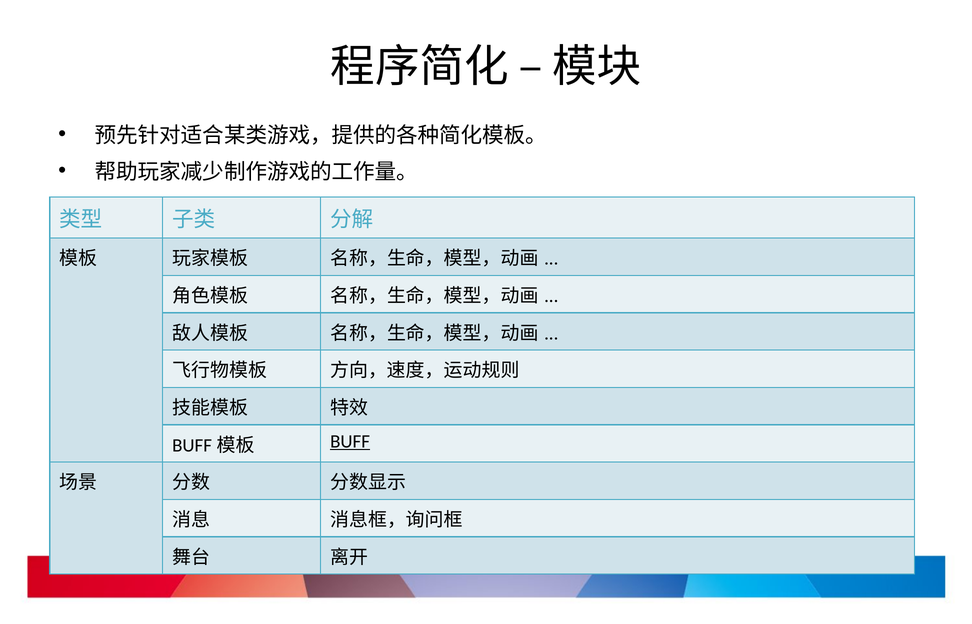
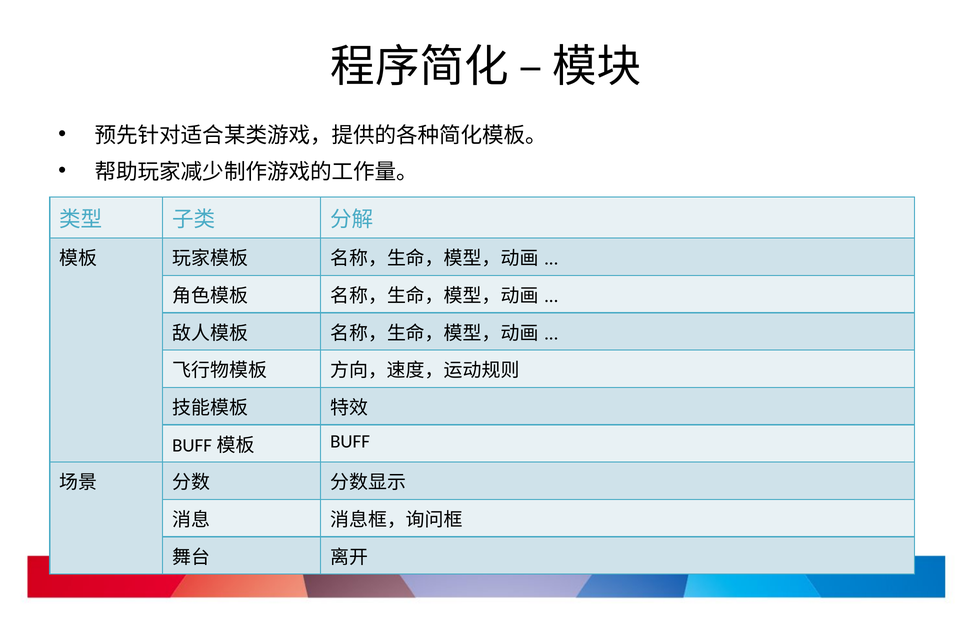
BUFF underline: present -> none (350, 441)
